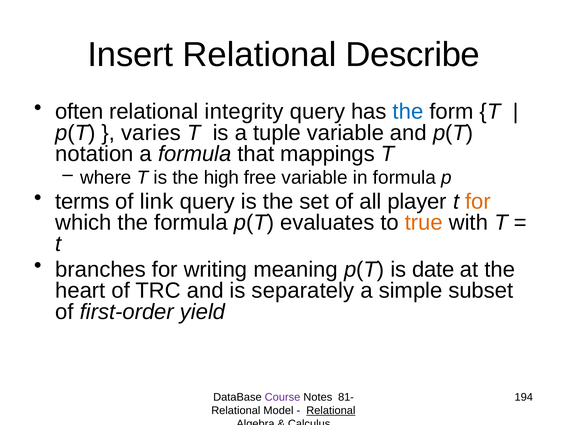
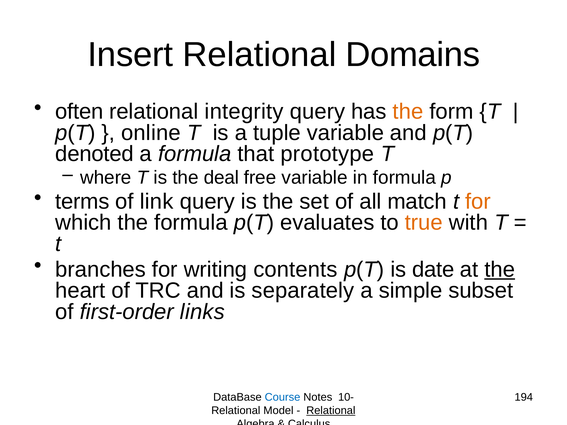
Describe: Describe -> Domains (413, 55)
the colour: blue -> orange (408, 112)
varies: varies -> online (151, 133)
notation: notation -> denoted (95, 154)
mappings: mappings -> prototype (327, 154)
high: high -> deal (221, 178)
player: player -> match (417, 202)
meaning: meaning -> contents (295, 270)
the underline: none -> present (500, 270)
yield: yield -> links (202, 312)
Course colour: purple -> blue (283, 397)
81-: 81- -> 10- (346, 397)
